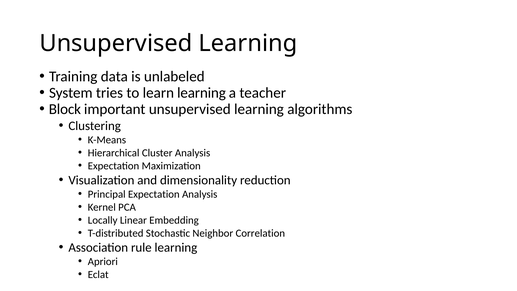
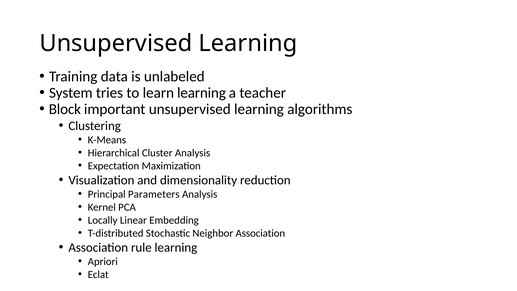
Principal Expectation: Expectation -> Parameters (154, 194)
Neighbor Correlation: Correlation -> Association (260, 233)
